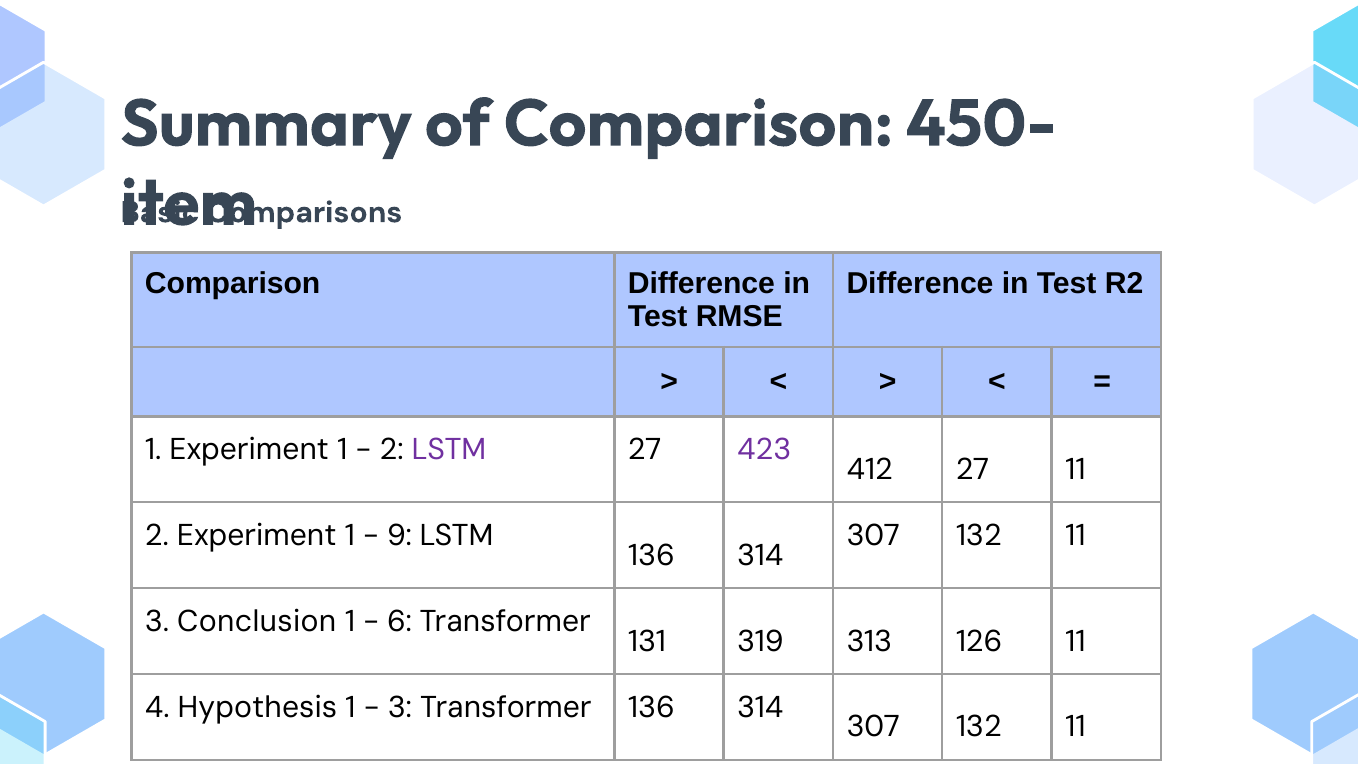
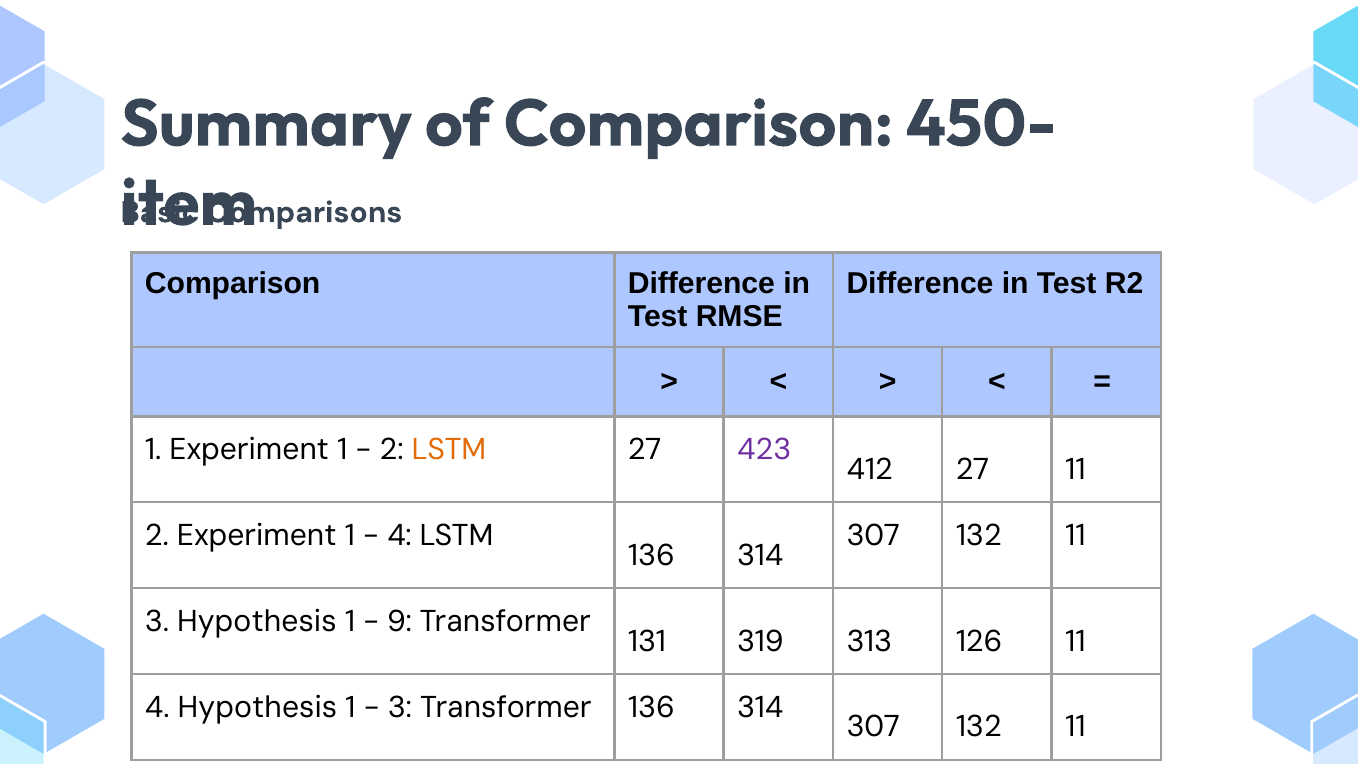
LSTM colour: purple -> orange (449, 450)
9: 9 -> 4 (400, 536)
3 Conclusion: Conclusion -> Hypothesis (257, 621)
6: 6 -> 9 (400, 621)
